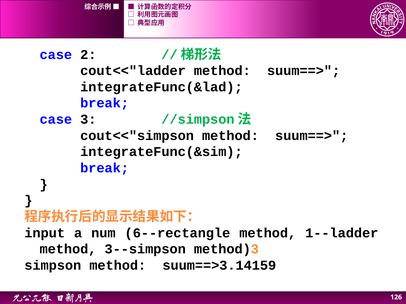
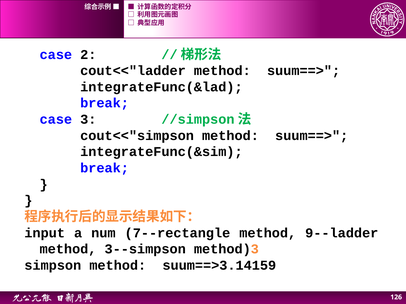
6--rectangle: 6--rectangle -> 7--rectangle (177, 233)
1--ladder: 1--ladder -> 9--ladder (342, 233)
